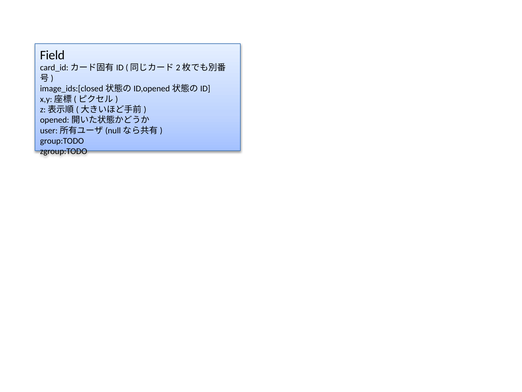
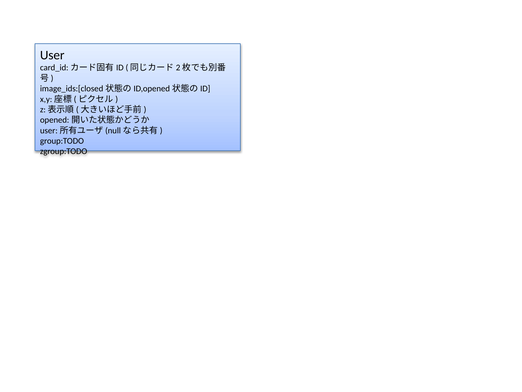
Field: Field -> User (52, 55)
